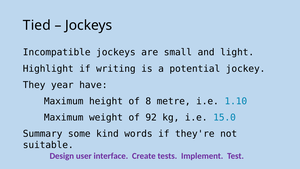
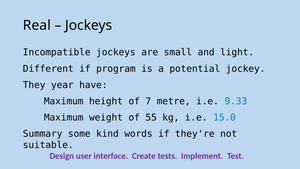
Tied: Tied -> Real (37, 25)
Highlight: Highlight -> Different (48, 69)
writing: writing -> program (116, 69)
8: 8 -> 7 (148, 101)
1.10: 1.10 -> 9.33 (236, 101)
92: 92 -> 55 (151, 117)
